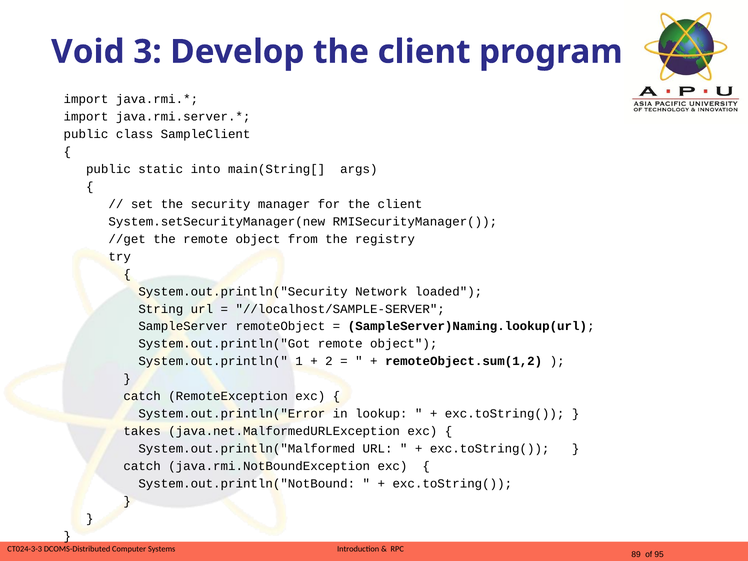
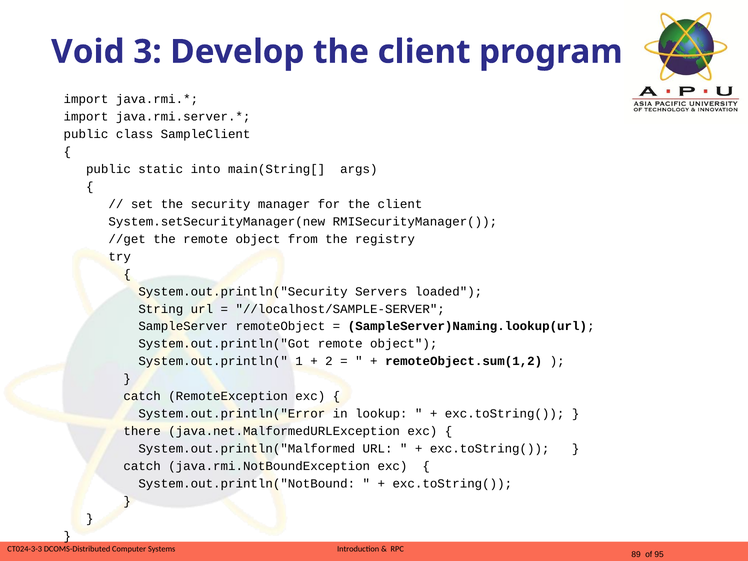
Network: Network -> Servers (381, 291)
takes: takes -> there (142, 431)
